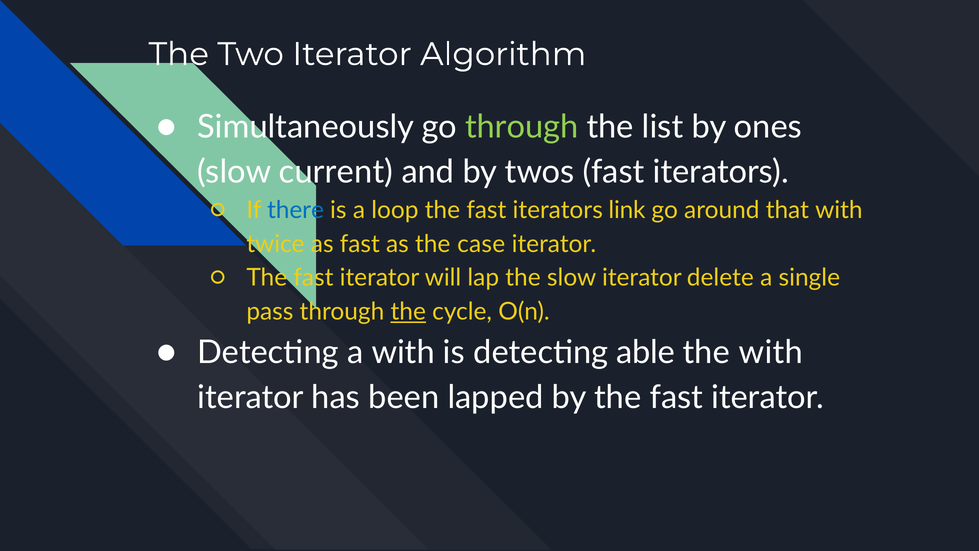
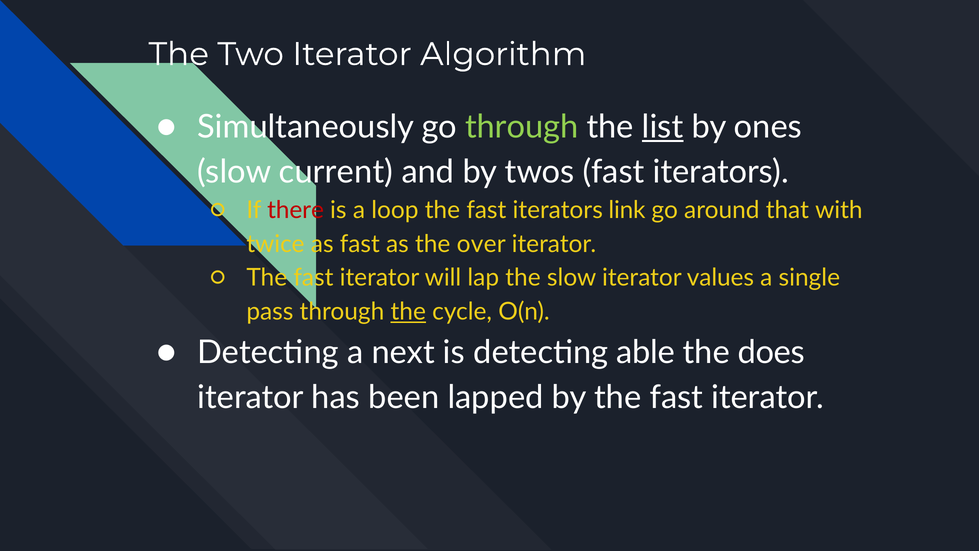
list underline: none -> present (663, 127)
there colour: blue -> red (296, 210)
case: case -> over (481, 244)
delete: delete -> values (720, 278)
a with: with -> next (403, 352)
the with: with -> does (771, 352)
